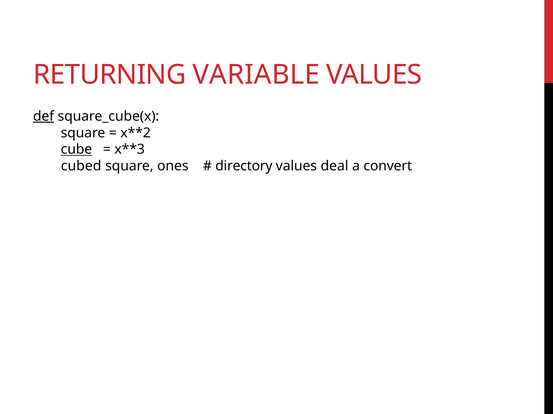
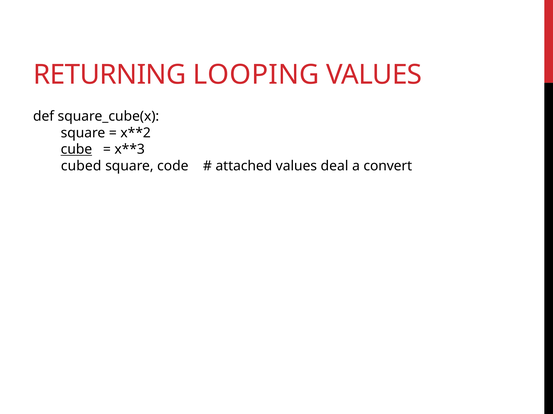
VARIABLE: VARIABLE -> LOOPING (256, 75)
def underline: present -> none (44, 116)
ones: ones -> code (173, 166)
directory: directory -> attached (244, 166)
